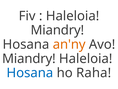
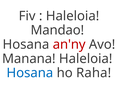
Miandry: Miandry -> Mandao (57, 30)
an'ny colour: orange -> red (69, 44)
Miandry: Miandry -> Manana (29, 58)
